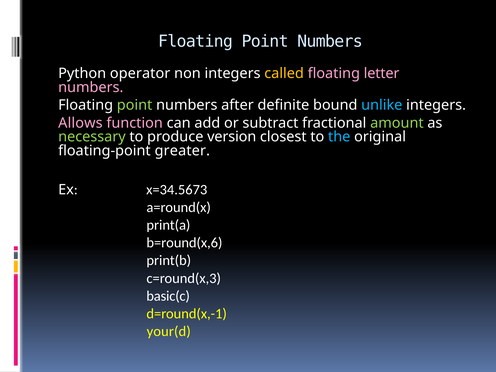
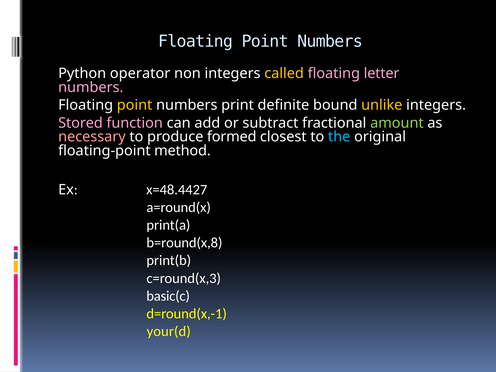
point colour: light green -> yellow (135, 105)
after: after -> print (237, 105)
unlike colour: light blue -> yellow (382, 105)
Allows: Allows -> Stored (81, 123)
necessary colour: light green -> pink (92, 137)
version: version -> formed (232, 137)
greater: greater -> method (182, 151)
x=34.5673: x=34.5673 -> x=48.4427 (177, 190)
b=round(x,6: b=round(x,6 -> b=round(x,8 (184, 243)
